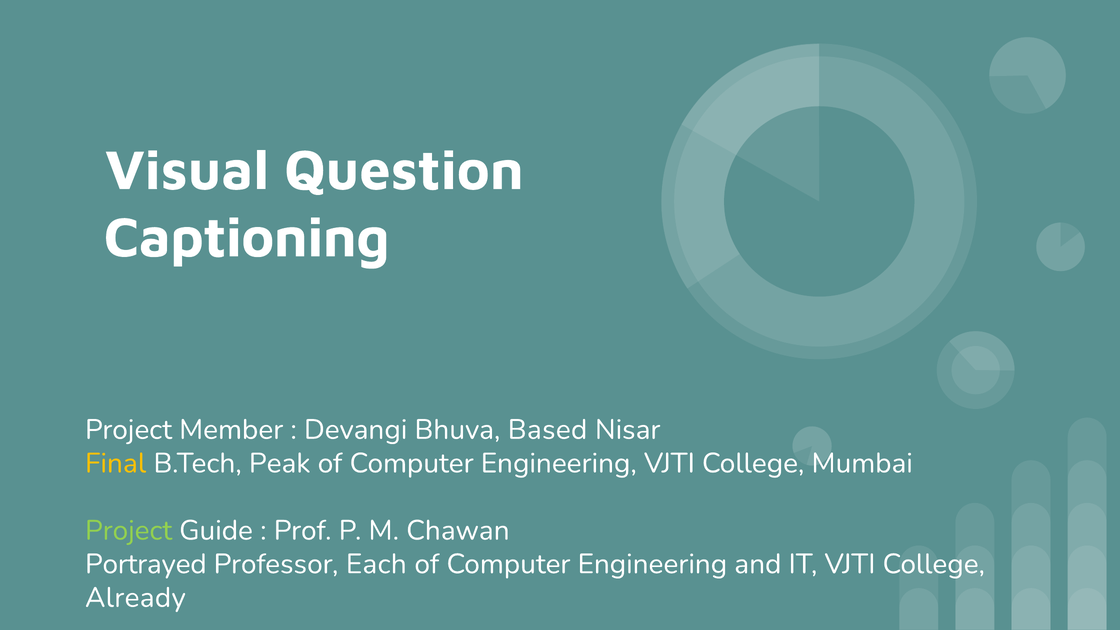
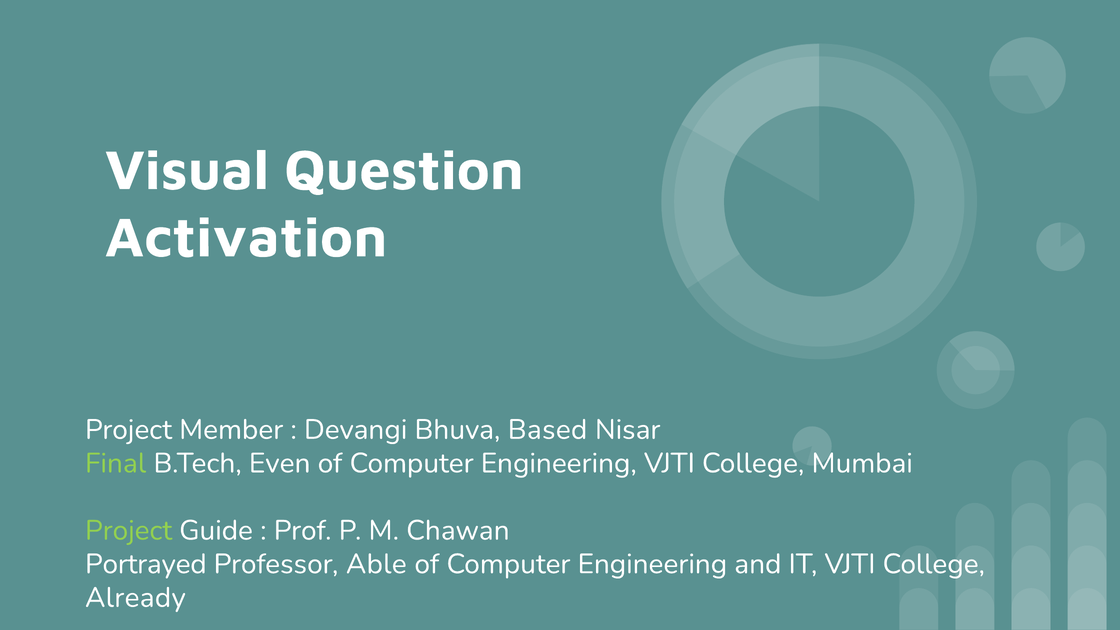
Captioning: Captioning -> Activation (246, 238)
Final colour: yellow -> light green (116, 463)
Peak: Peak -> Even (280, 463)
Each: Each -> Able (376, 564)
